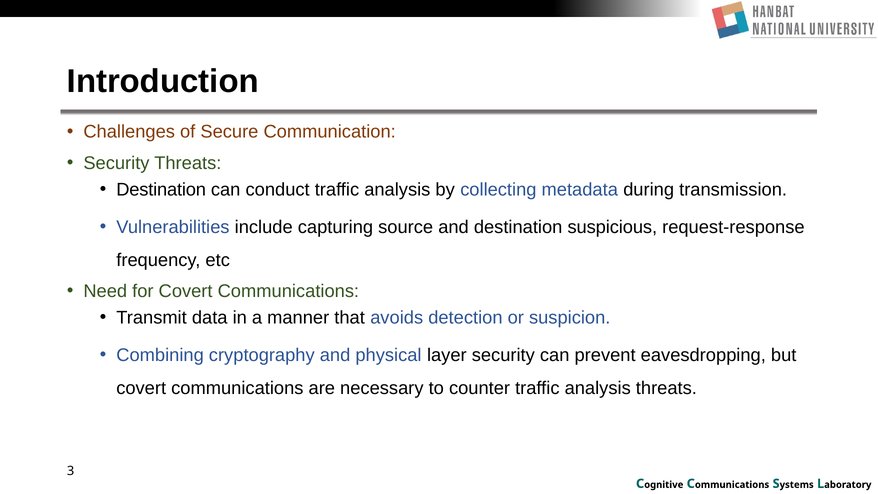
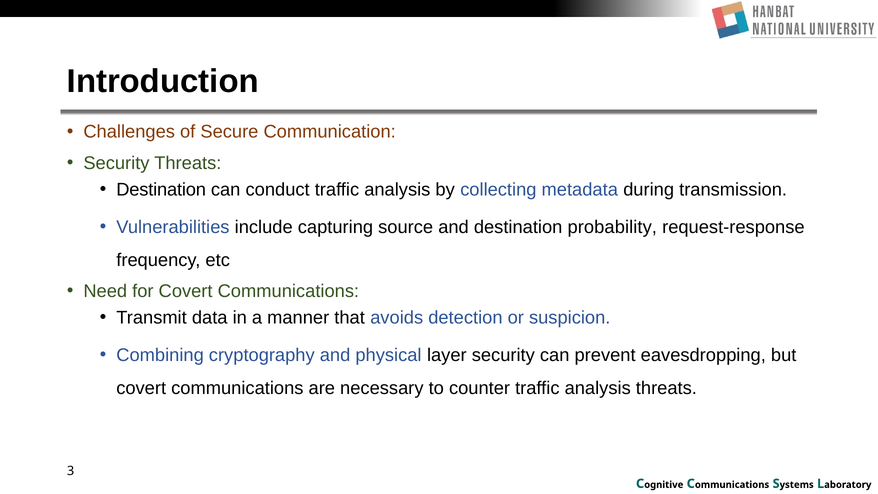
suspicious: suspicious -> probability (612, 227)
